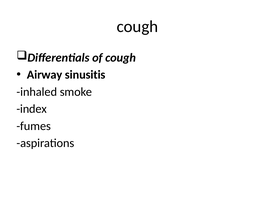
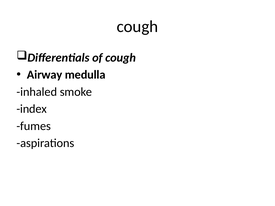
sinusitis: sinusitis -> medulla (85, 75)
